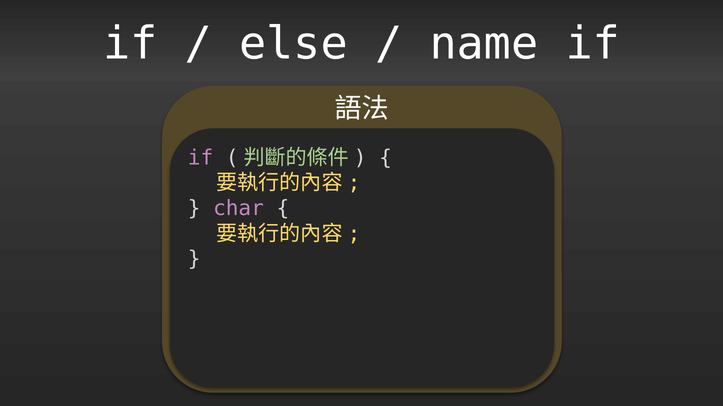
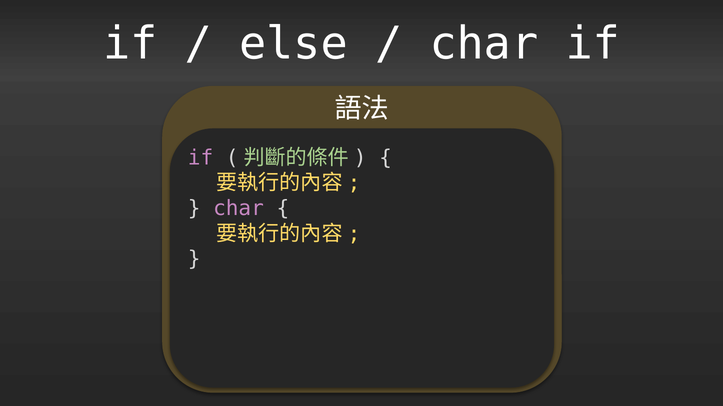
name: name -> char (484, 44)
